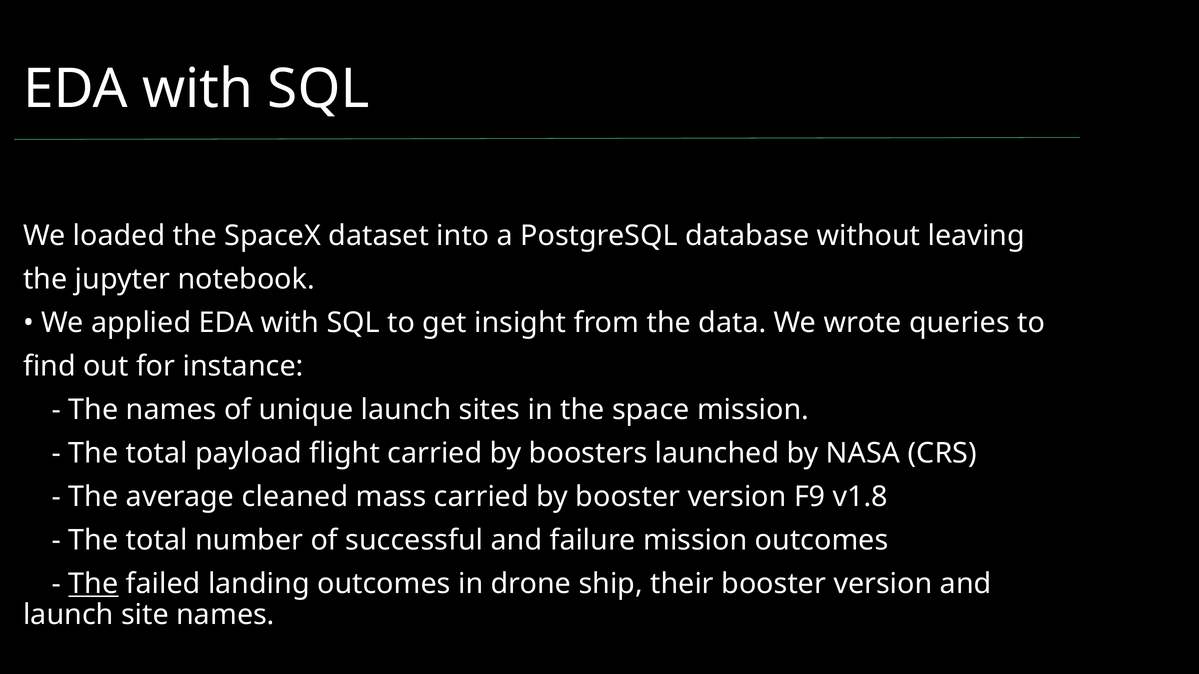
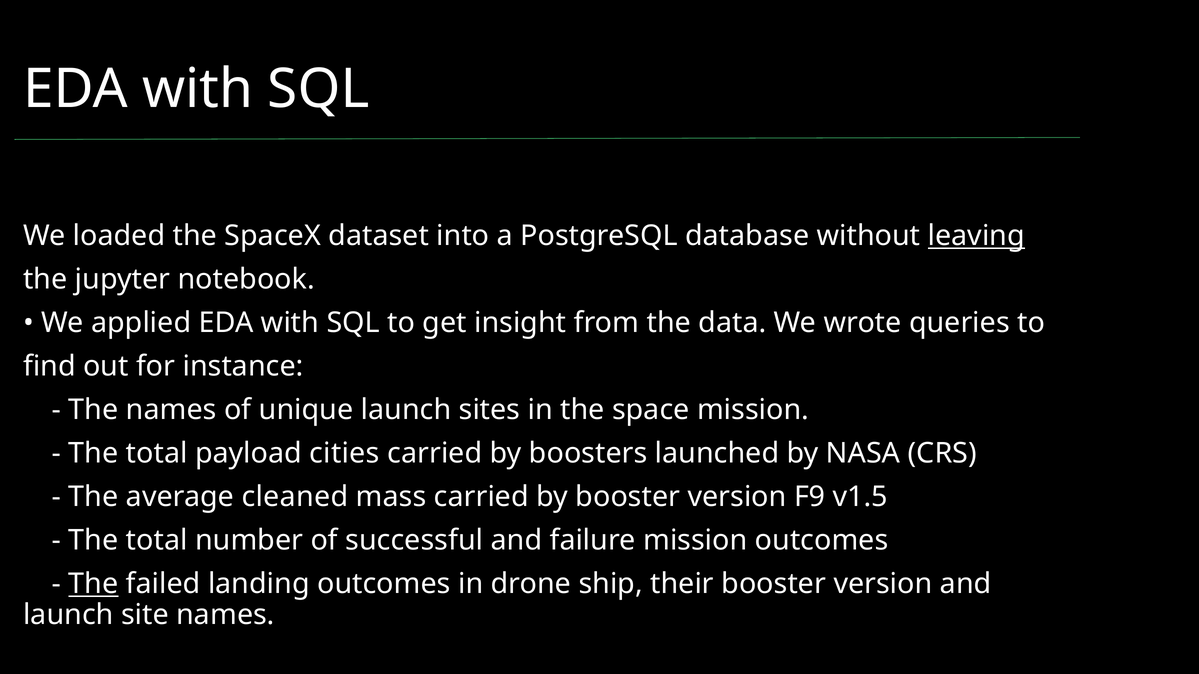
leaving underline: none -> present (976, 236)
flight: flight -> cities (345, 454)
v1.8: v1.8 -> v1.5 (860, 497)
